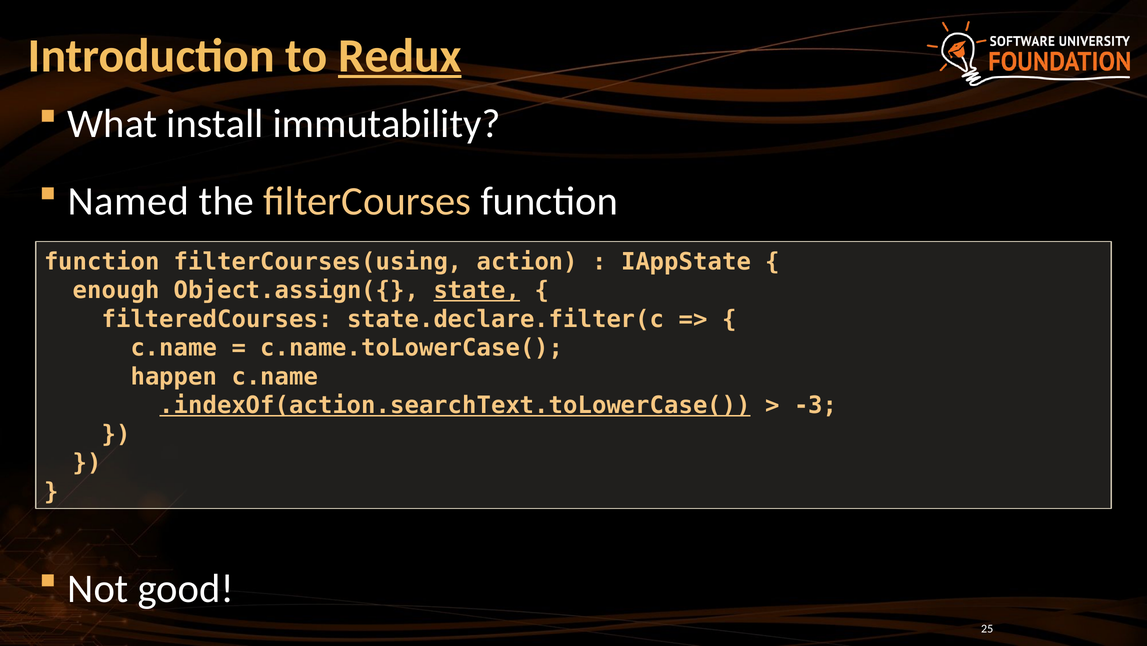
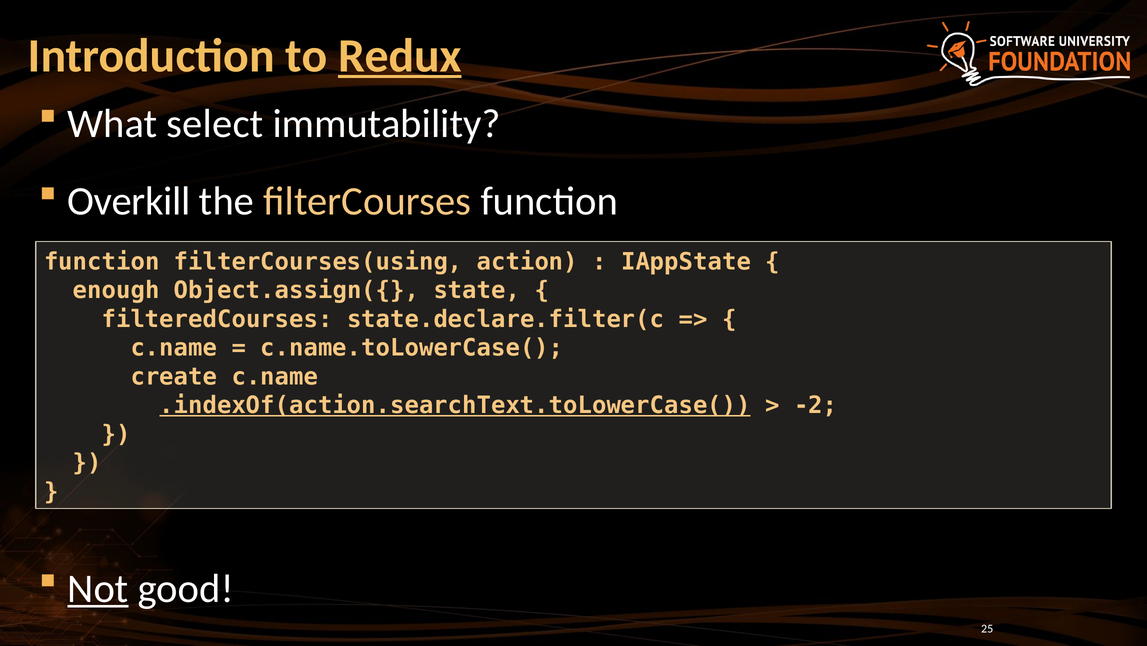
install: install -> select (215, 124)
Named: Named -> Overkill (129, 201)
state underline: present -> none (477, 290)
happen: happen -> create (174, 376)
-3: -3 -> -2 (816, 405)
Not underline: none -> present (98, 588)
